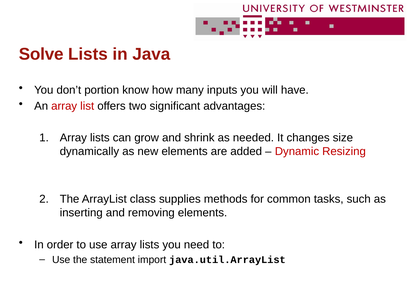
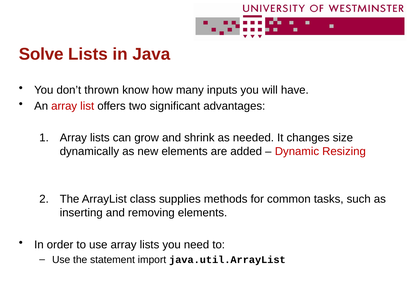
portion: portion -> thrown (102, 90)
